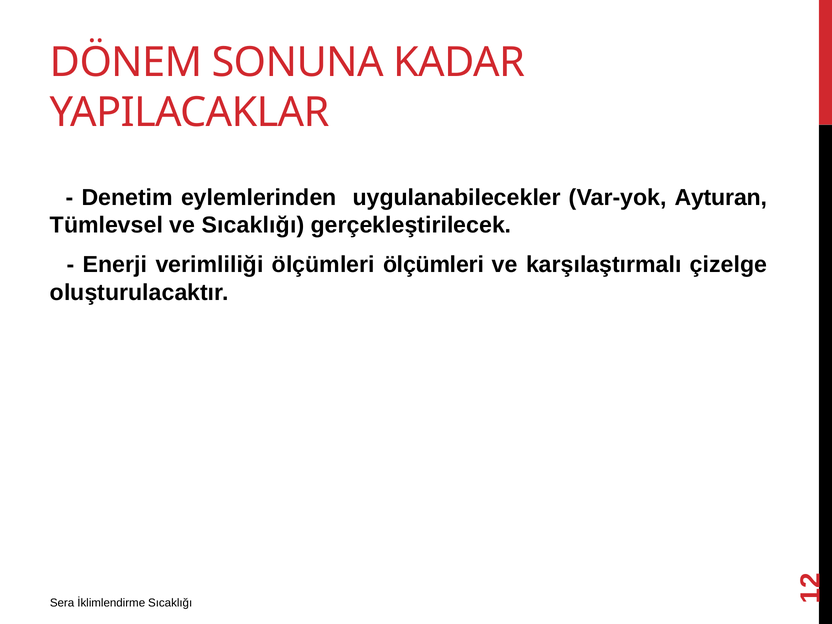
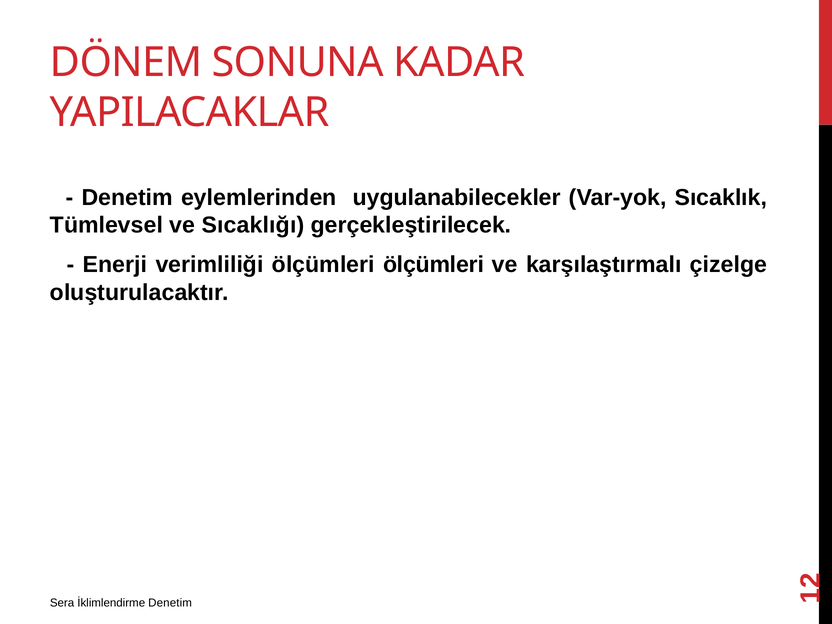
Ayturan: Ayturan -> Sıcaklık (721, 198)
İklimlendirme Sıcaklığı: Sıcaklığı -> Denetim (170, 603)
